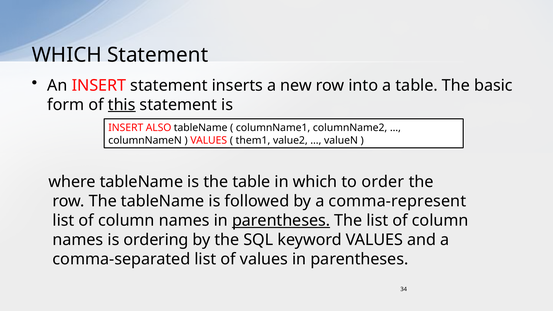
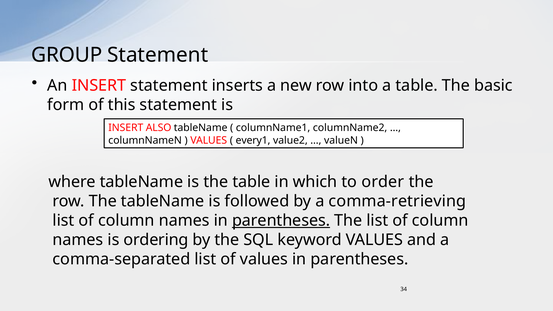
WHICH: WHICH -> GROUP (67, 55)
this underline: present -> none (122, 105)
them1: them1 -> every1 (253, 140)
comma-represent: comma-represent -> comma-retrieving (397, 201)
